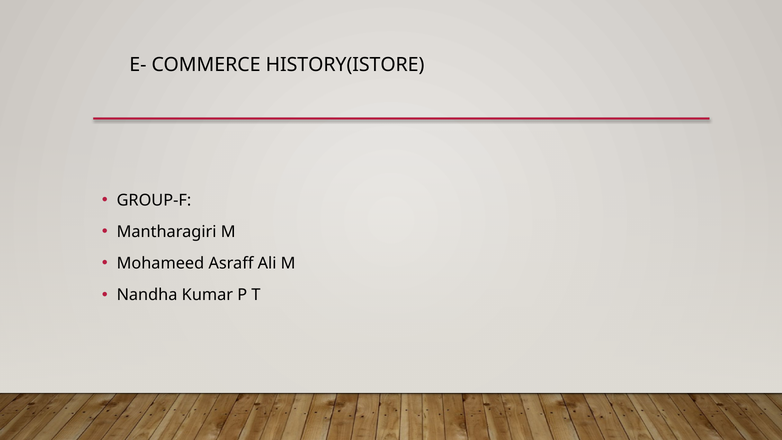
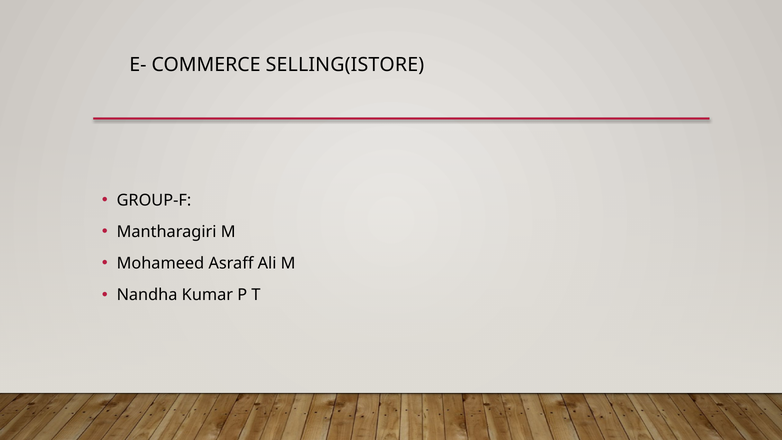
HISTORY(ISTORE: HISTORY(ISTORE -> SELLING(ISTORE (345, 65)
